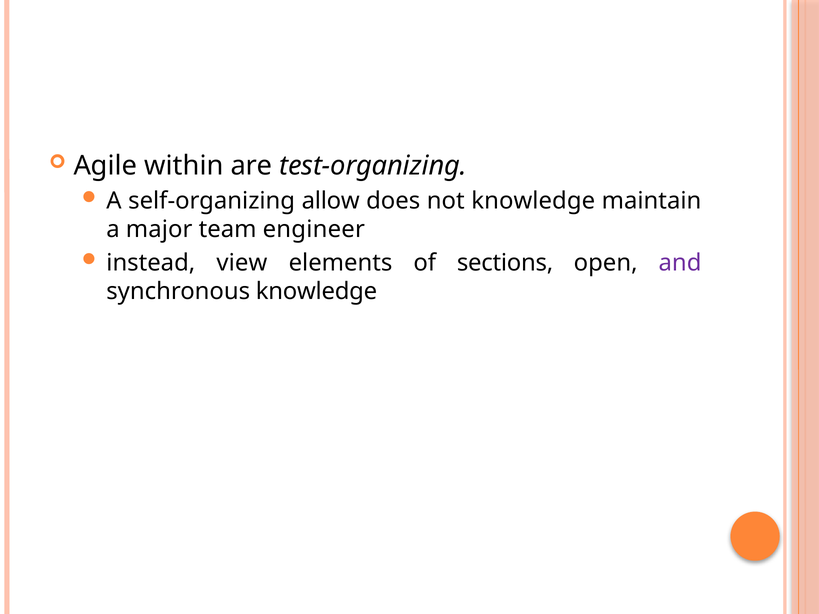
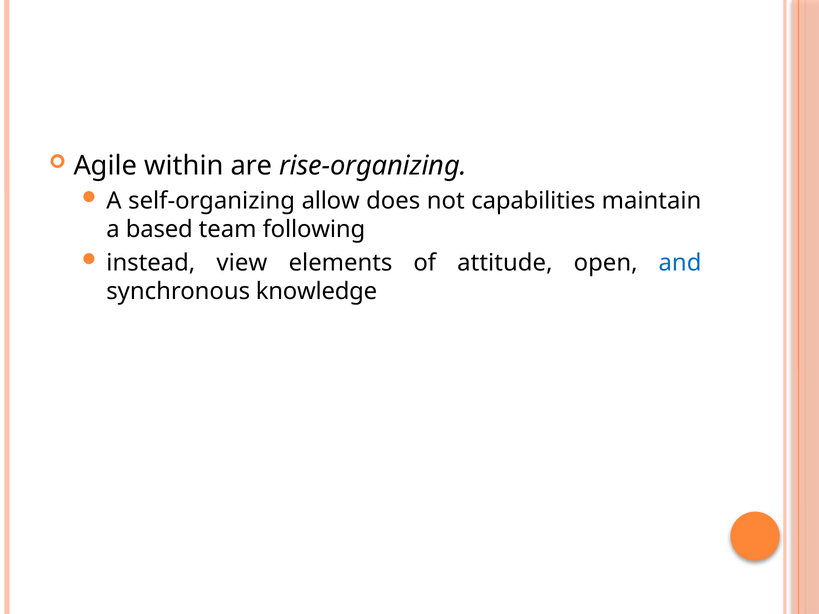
test-organizing: test-organizing -> rise-organizing (373, 166)
not knowledge: knowledge -> capabilities (533, 201)
major: major -> based (159, 230)
engineer: engineer -> following (314, 230)
sections: sections -> attitude (505, 263)
and colour: purple -> blue (680, 263)
